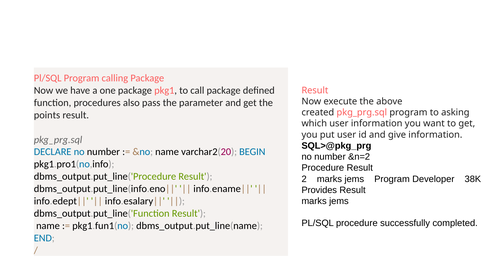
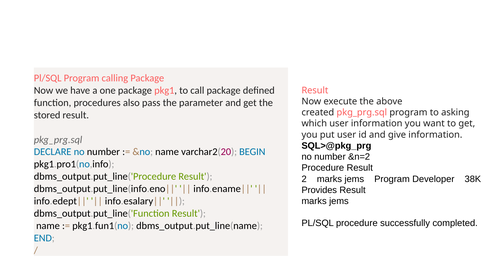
points: points -> stored (47, 115)
